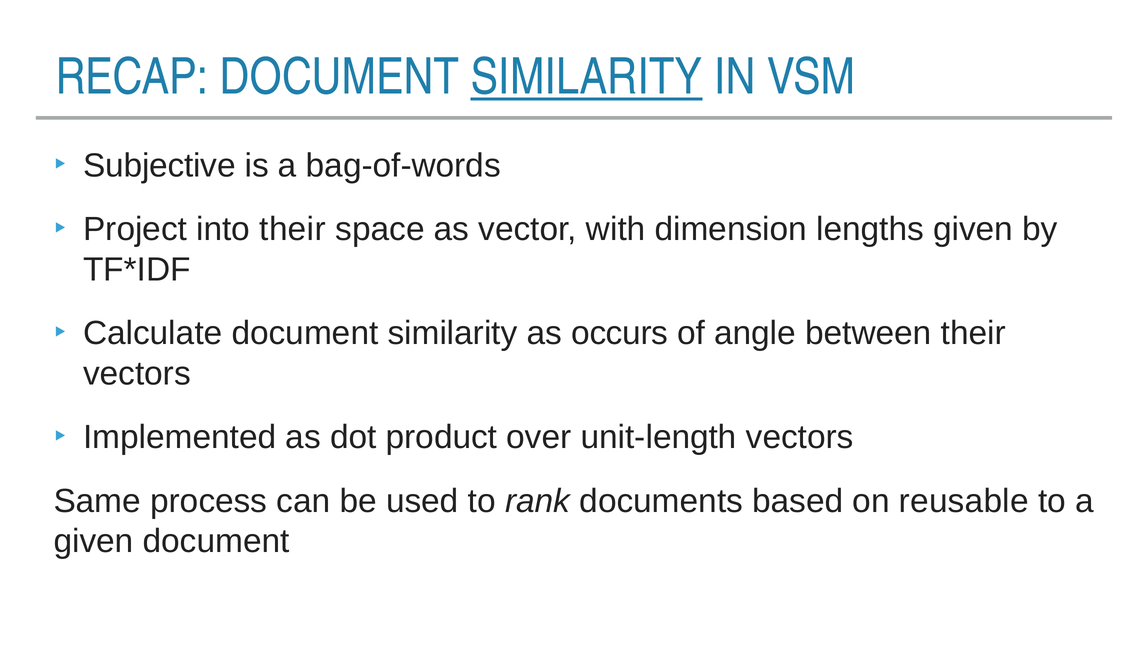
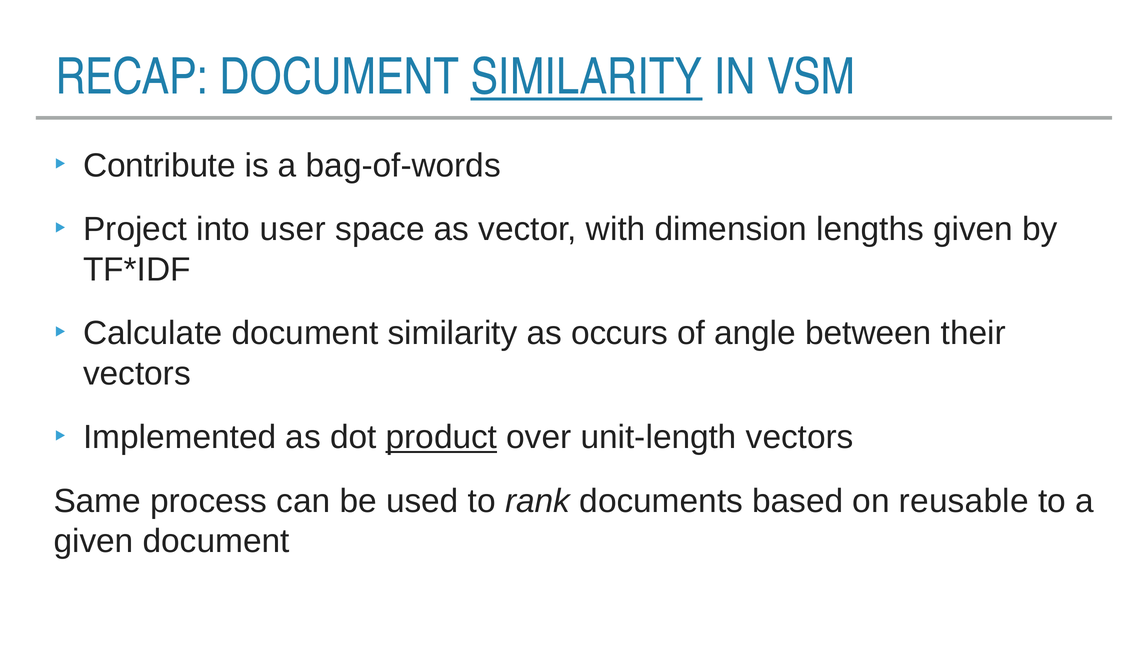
Subjective: Subjective -> Contribute (159, 166)
into their: their -> user (293, 229)
product underline: none -> present (441, 437)
